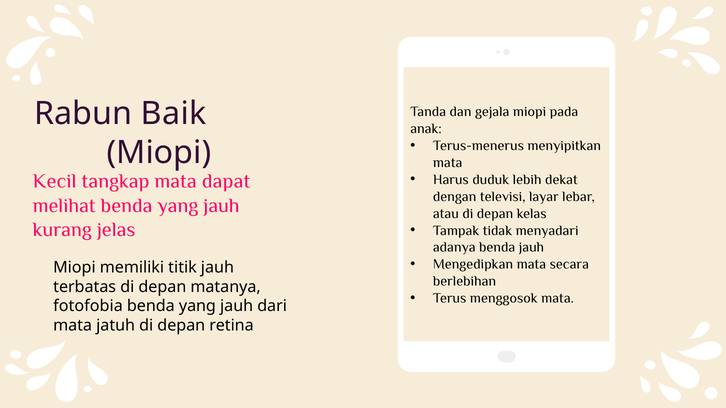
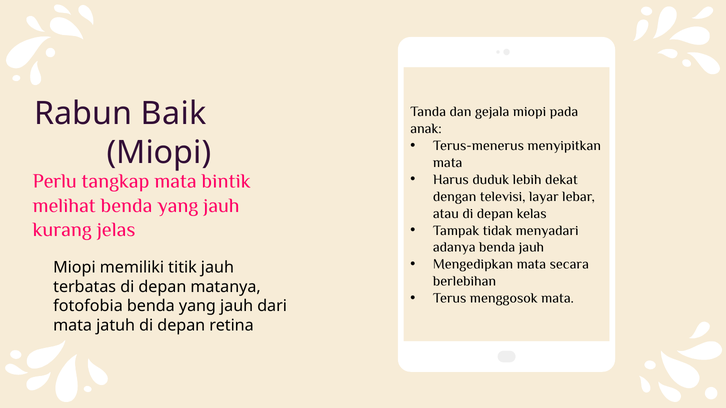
Kecil: Kecil -> Perlu (55, 181)
dapat: dapat -> bintik (226, 181)
